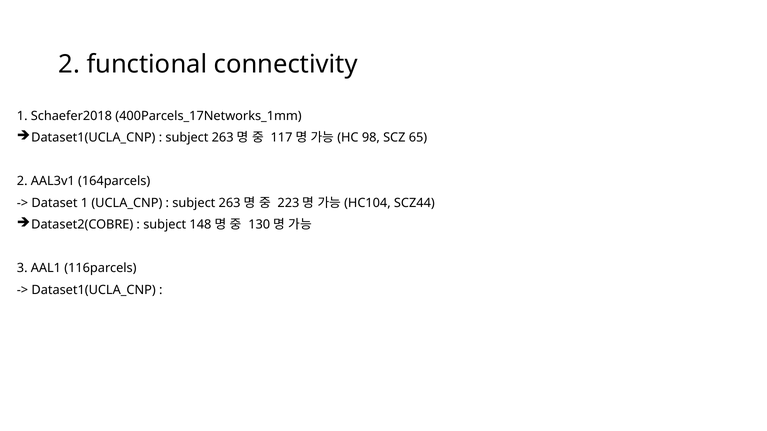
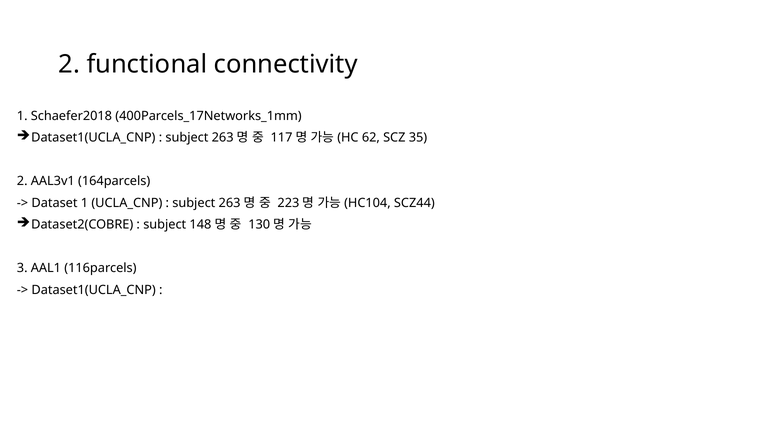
98: 98 -> 62 (371, 138)
65: 65 -> 35 (418, 138)
